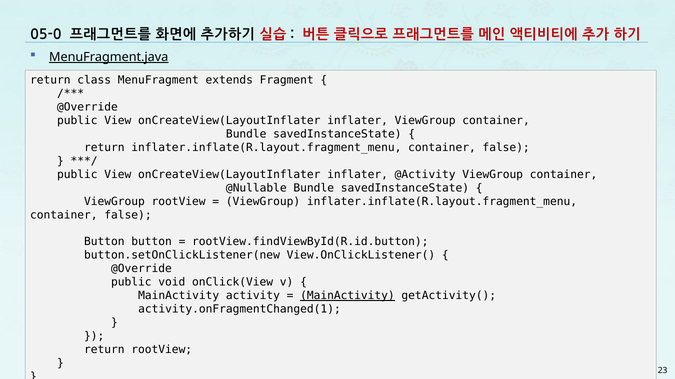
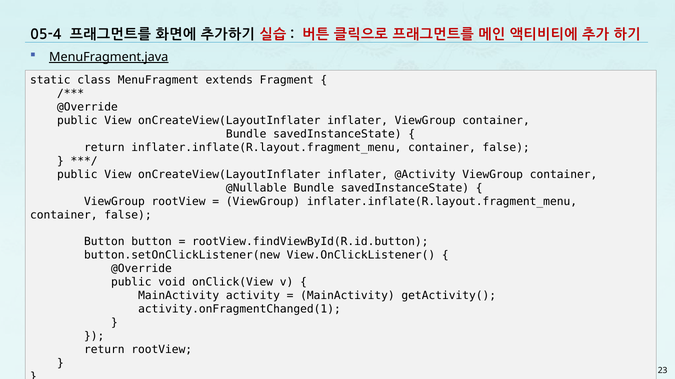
05-0: 05-0 -> 05-4 (46, 35)
return: return -> static (50, 80)
MainActivity underline: present -> none (347, 296)
